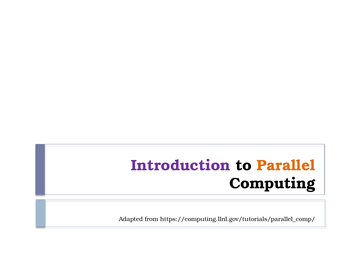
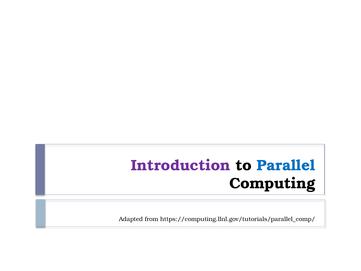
Parallel colour: orange -> blue (286, 165)
